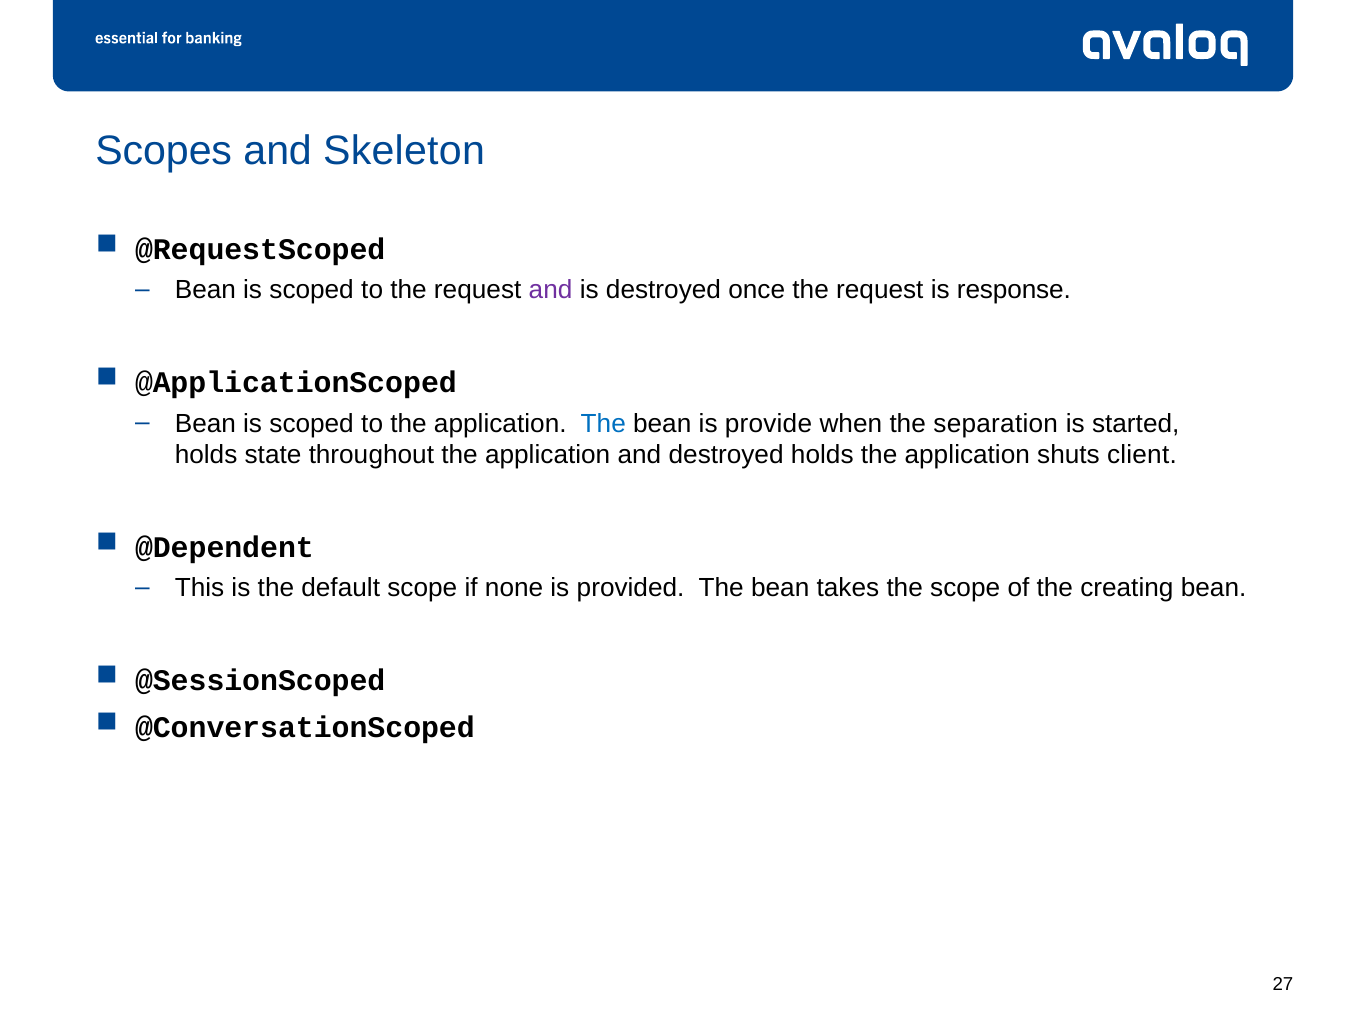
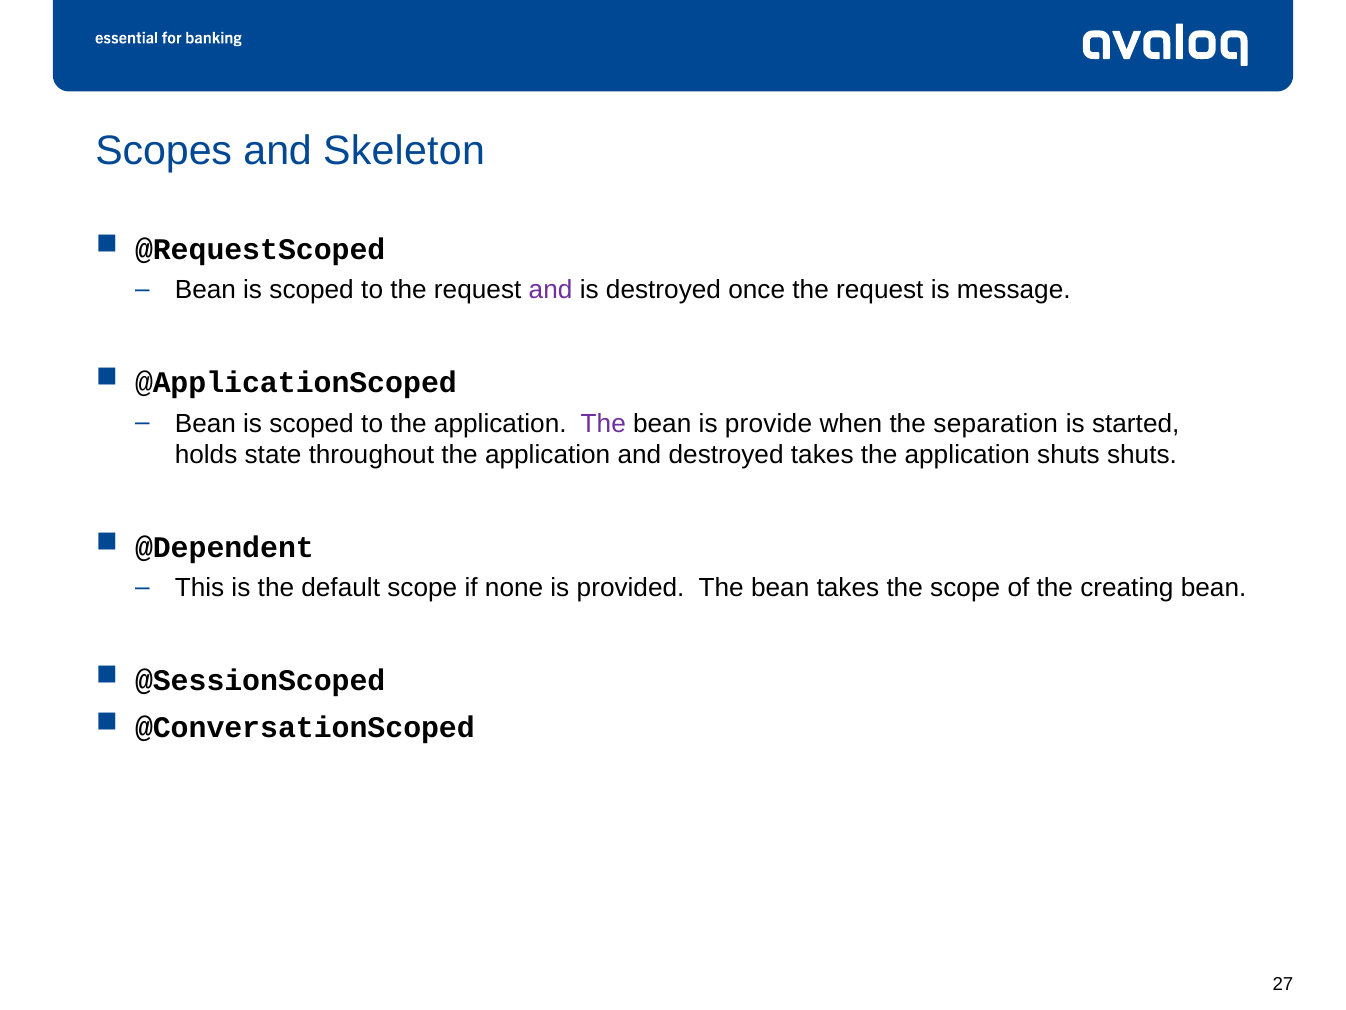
response: response -> message (1014, 290)
The colour: blue -> purple (603, 423)
destroyed holds: holds -> takes (822, 455)
shuts client: client -> shuts (1142, 455)
